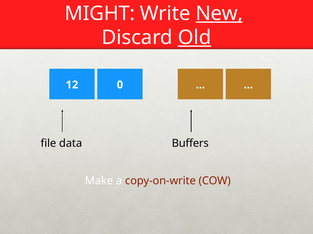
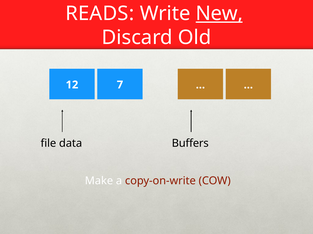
MIGHT: MIGHT -> READS (100, 13)
Old underline: present -> none (195, 38)
0: 0 -> 7 (120, 85)
